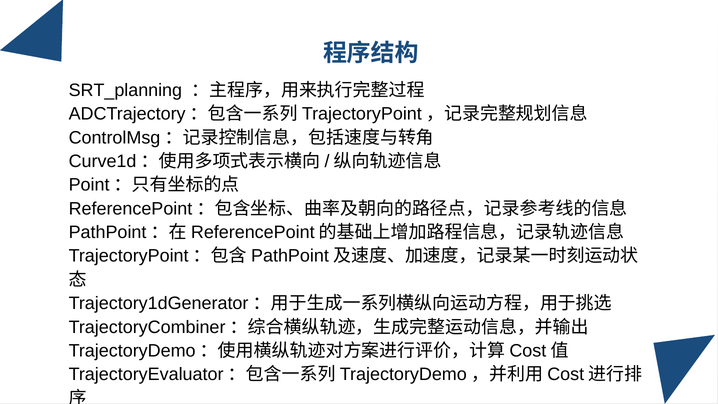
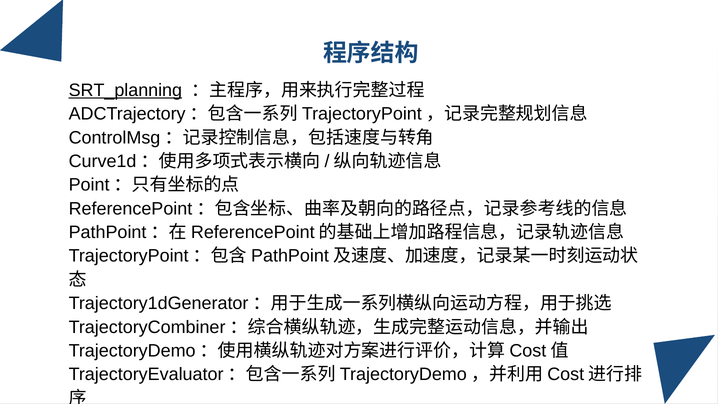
SRT_planning underline: none -> present (125, 90)
